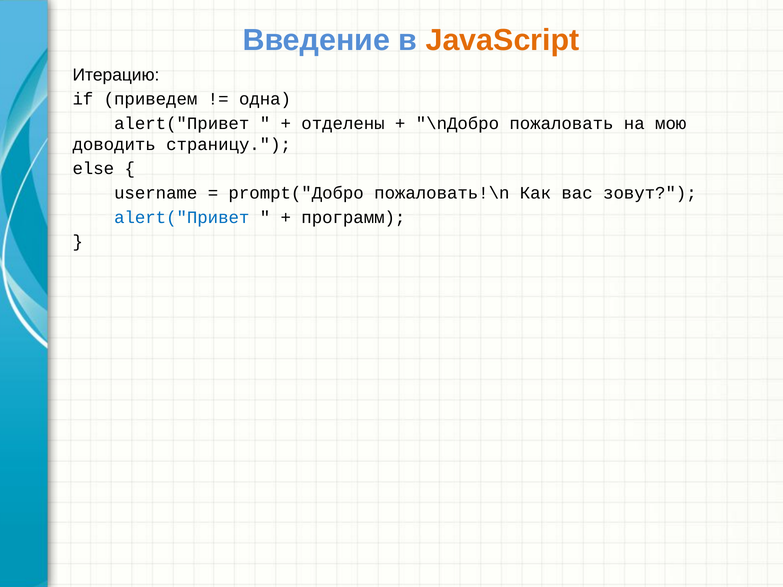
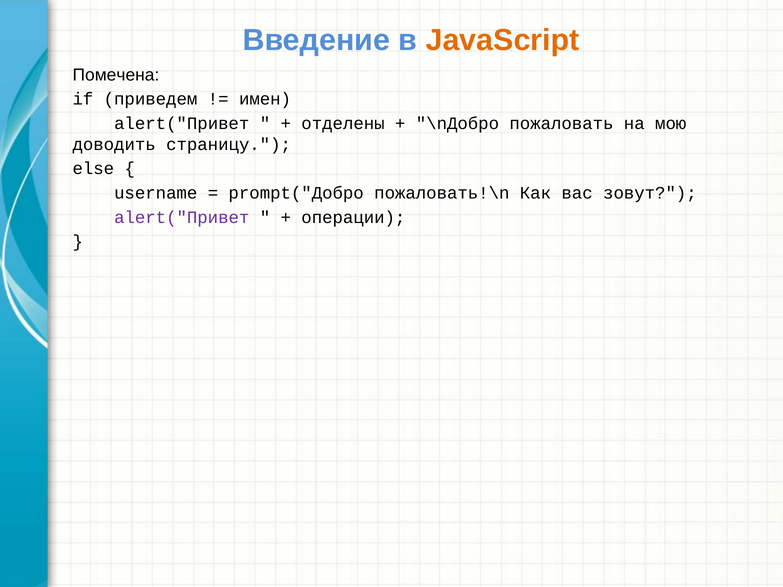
Итерацию: Итерацию -> Помечена (116, 75)
одна: одна -> имен (265, 99)
alert("Привет colour: blue -> purple (182, 218)
программ: программ -> операции (353, 218)
